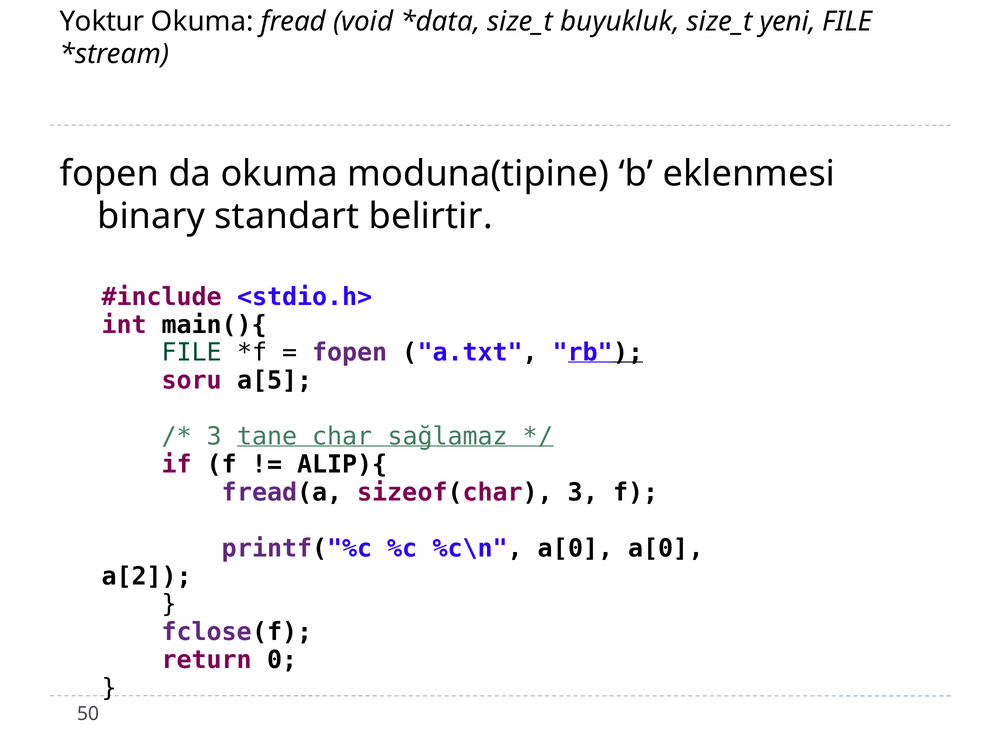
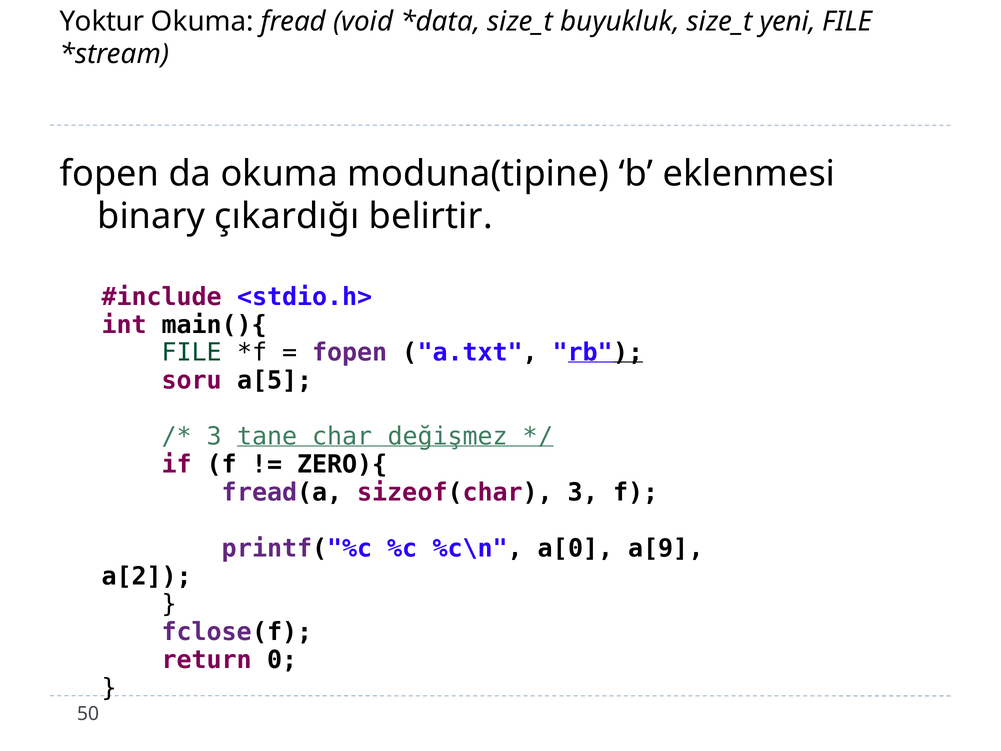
standart: standart -> çıkardığı (287, 216)
sağlamaz: sağlamaz -> değişmez (448, 436)
ALIP){: ALIP){ -> ZERO){ (342, 464)
a[0 a[0: a[0 -> a[9 (666, 548)
